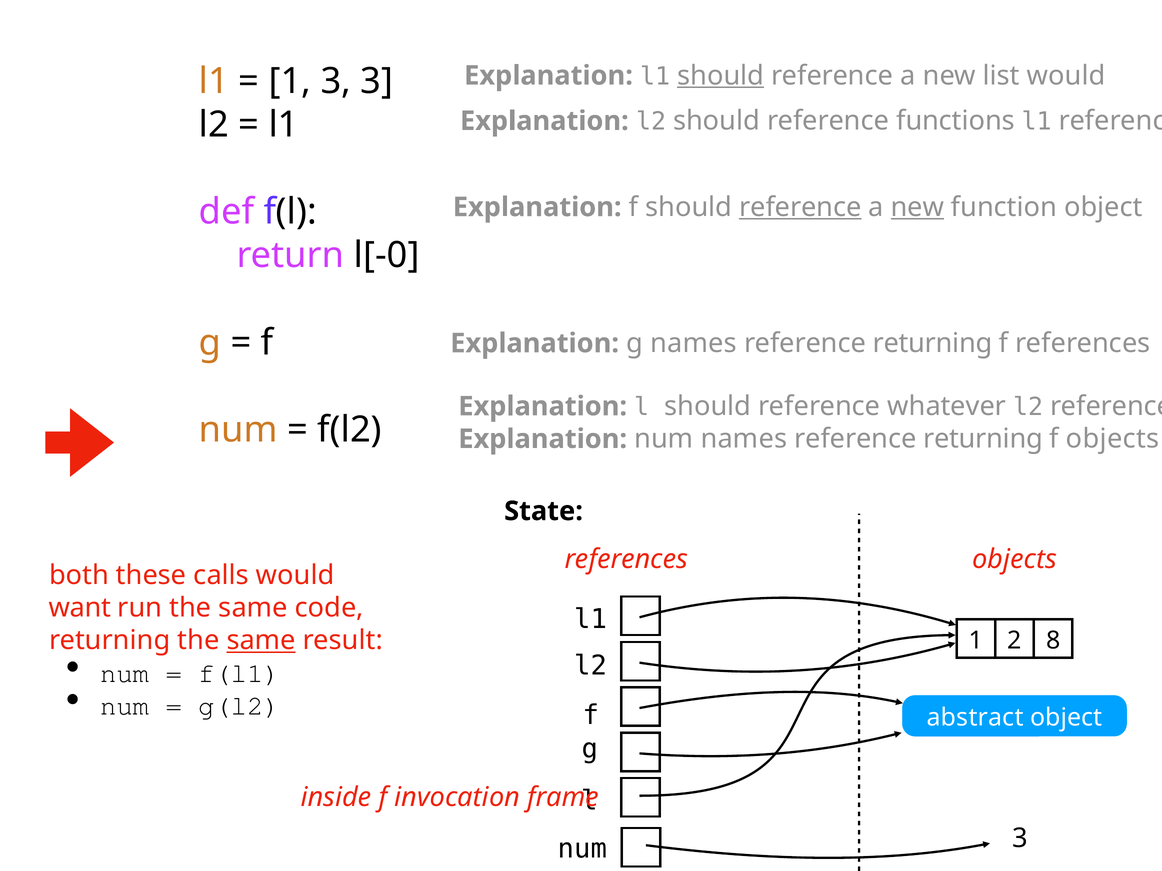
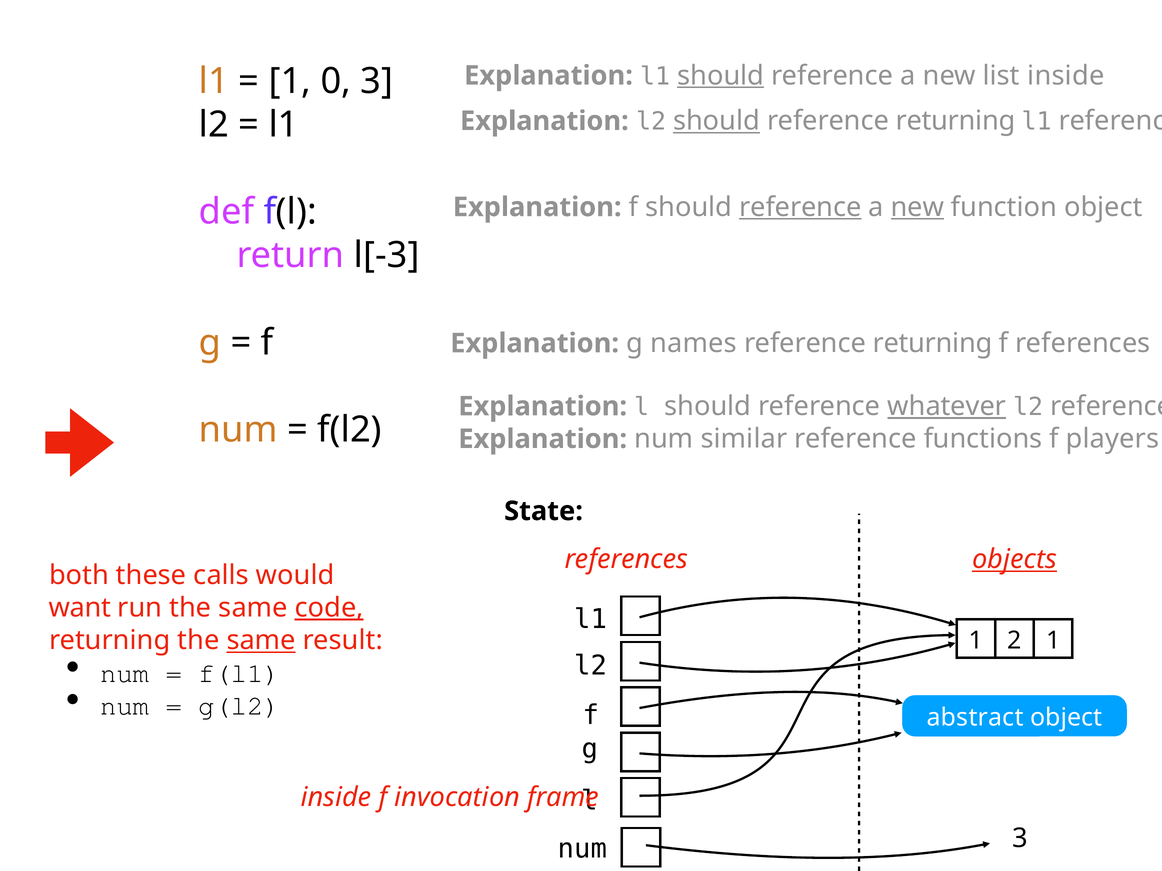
1 3: 3 -> 0 (336, 81)
list would: would -> inside (1066, 76)
should underline: none -> present (717, 121)
functions: functions -> returning (956, 121)
l[-0: l[-0 -> l[-3 (387, 256)
whatever underline: none -> present (947, 407)
num names: names -> similar (744, 439)
returning: returning -> functions (983, 439)
f objects: objects -> players (1113, 439)
objects underline: none -> present (1015, 560)
code underline: none -> present (329, 608)
2 8: 8 -> 1 (1053, 641)
